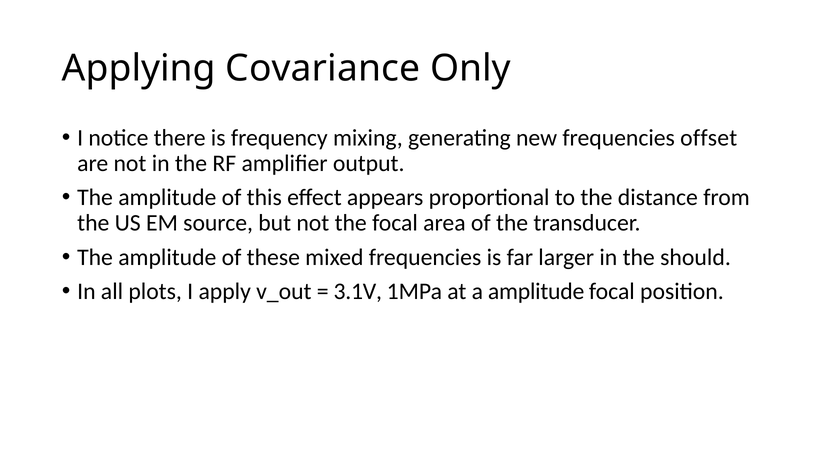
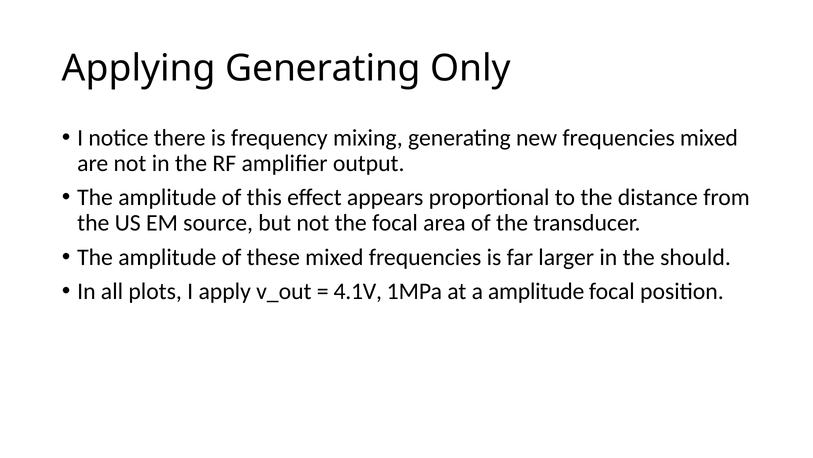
Applying Covariance: Covariance -> Generating (323, 68)
frequencies offset: offset -> mixed (709, 137)
3.1V: 3.1V -> 4.1V (358, 291)
